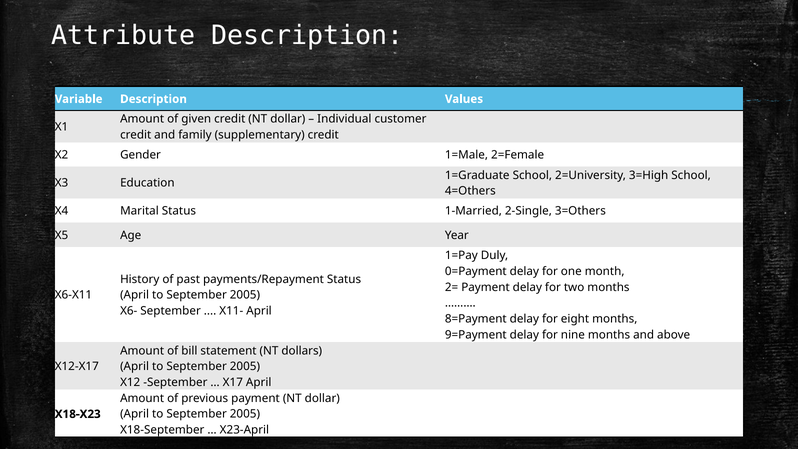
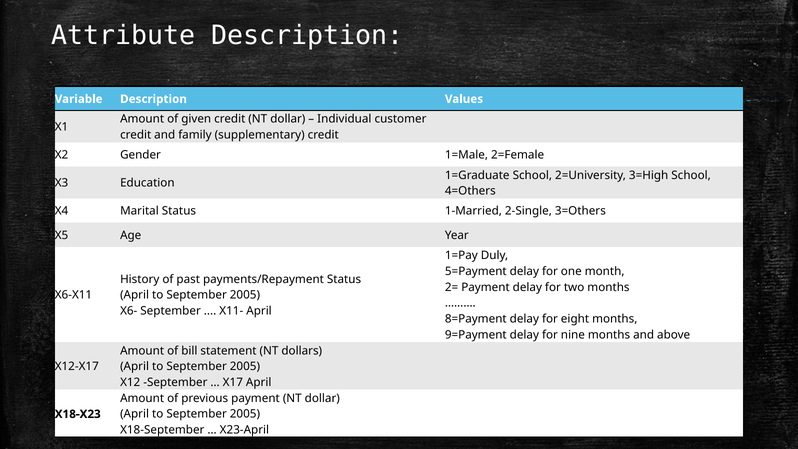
0=Payment: 0=Payment -> 5=Payment (476, 271)
